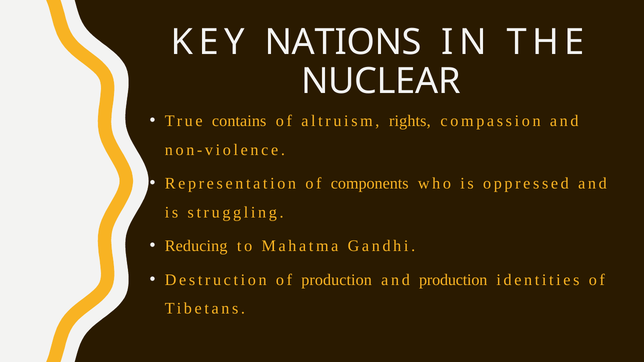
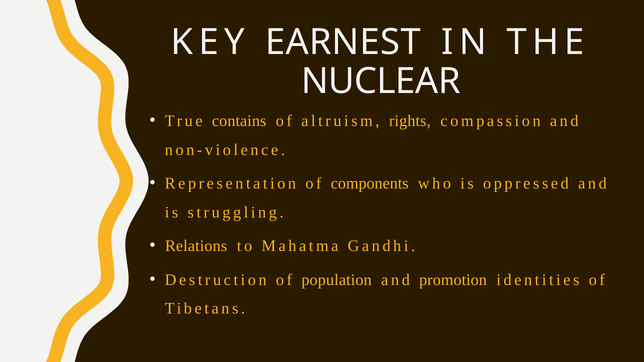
NATIONS: NATIONS -> EARNEST (343, 42)
Reducing: Reducing -> Relations (196, 246)
of production: production -> population (337, 280)
and production: production -> promotion (453, 280)
